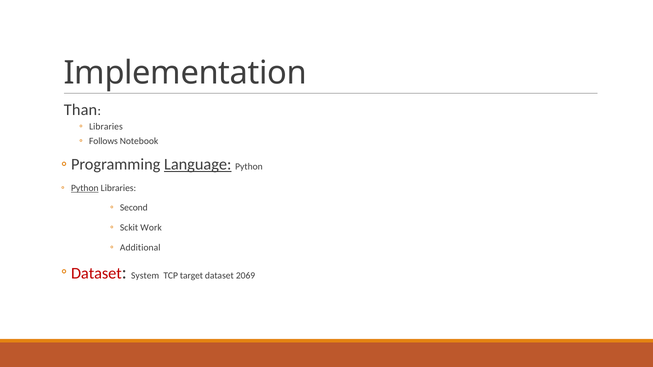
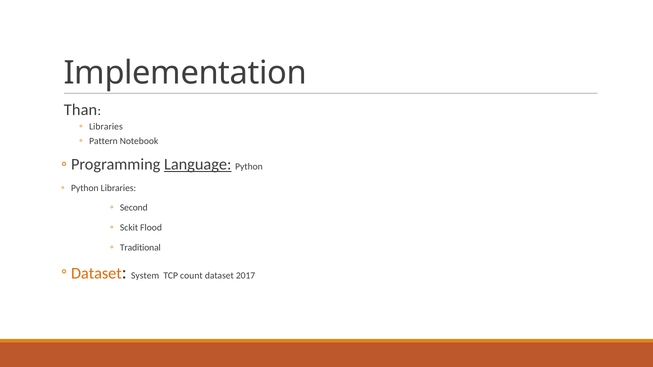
Follows: Follows -> Pattern (103, 141)
Python underline: present -> none (85, 188)
Work: Work -> Flood (151, 228)
Additional: Additional -> Traditional (140, 248)
Dataset colour: red -> orange (96, 273)
target: target -> count (191, 276)
2069: 2069 -> 2017 (246, 276)
